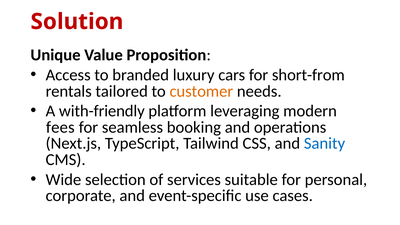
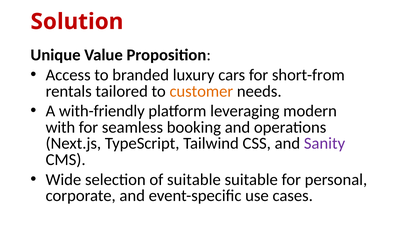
fees: fees -> with (60, 127)
Sanity colour: blue -> purple (324, 143)
of services: services -> suitable (194, 180)
